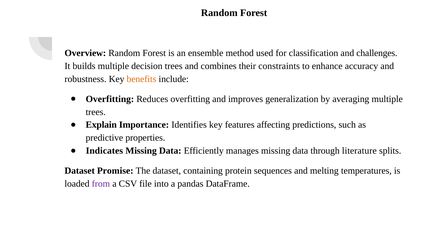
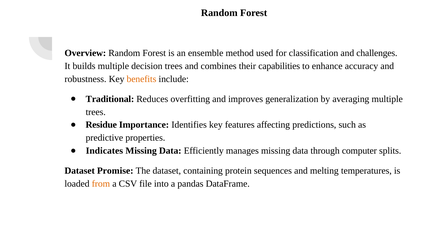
constraints: constraints -> capabilities (279, 66)
Overfitting: Overfitting -> Traditional (110, 99)
Explain: Explain -> Residue (101, 125)
literature: literature -> computer (359, 151)
from colour: purple -> orange (101, 184)
